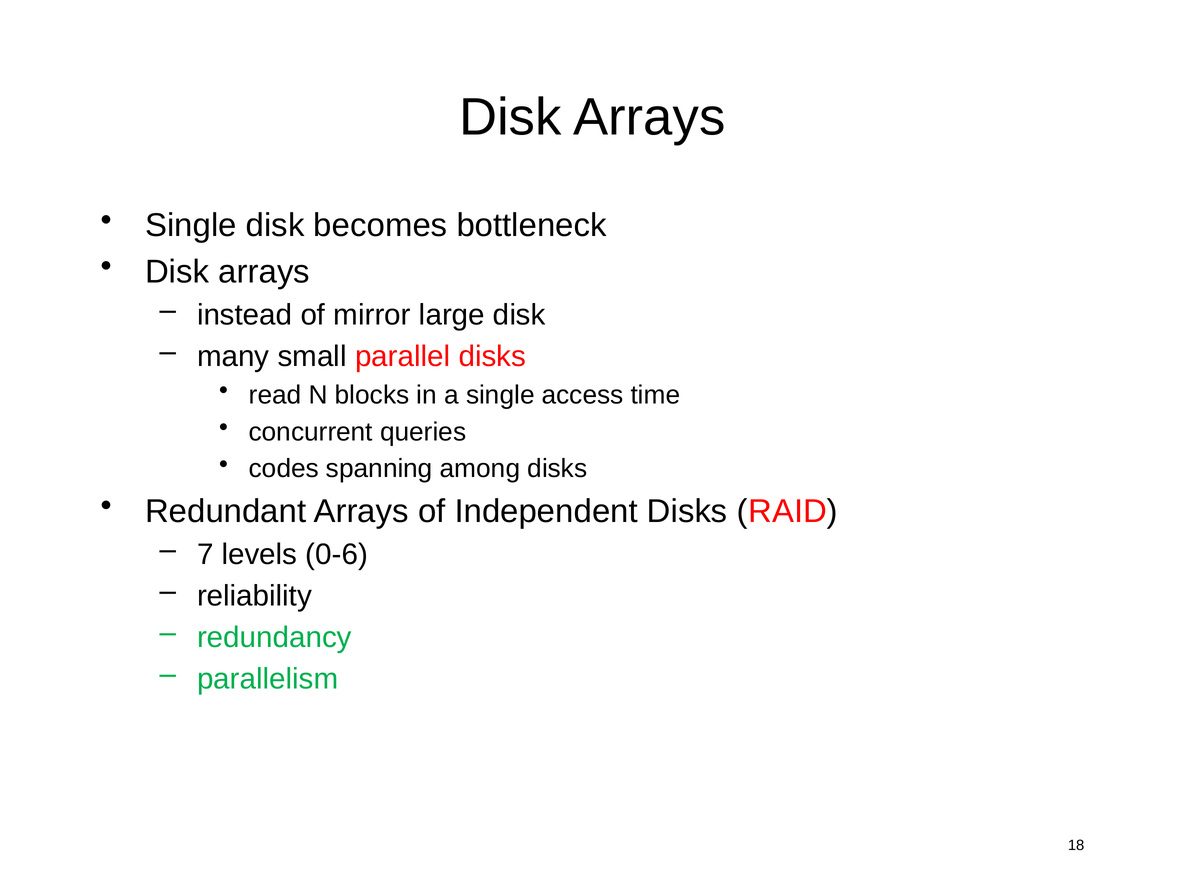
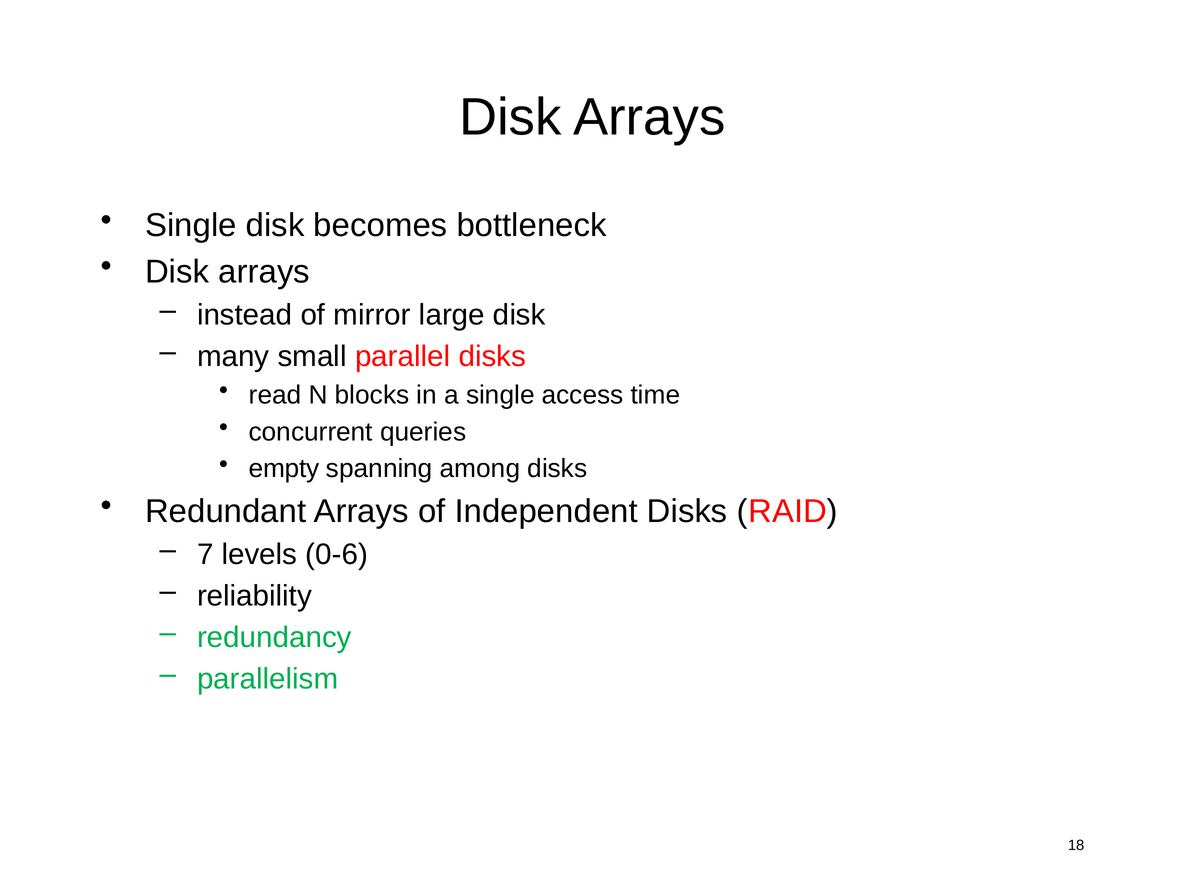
codes: codes -> empty (284, 469)
